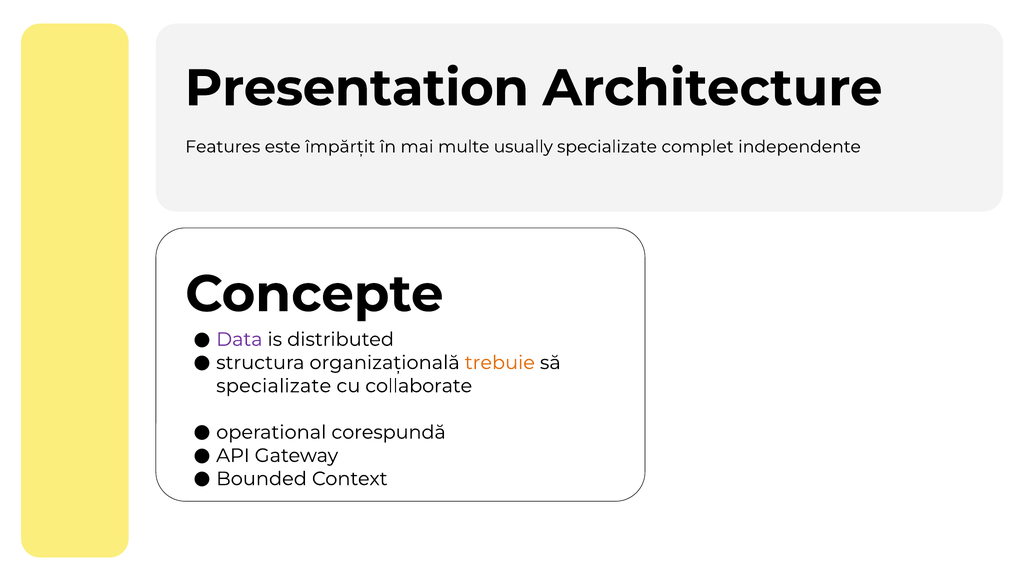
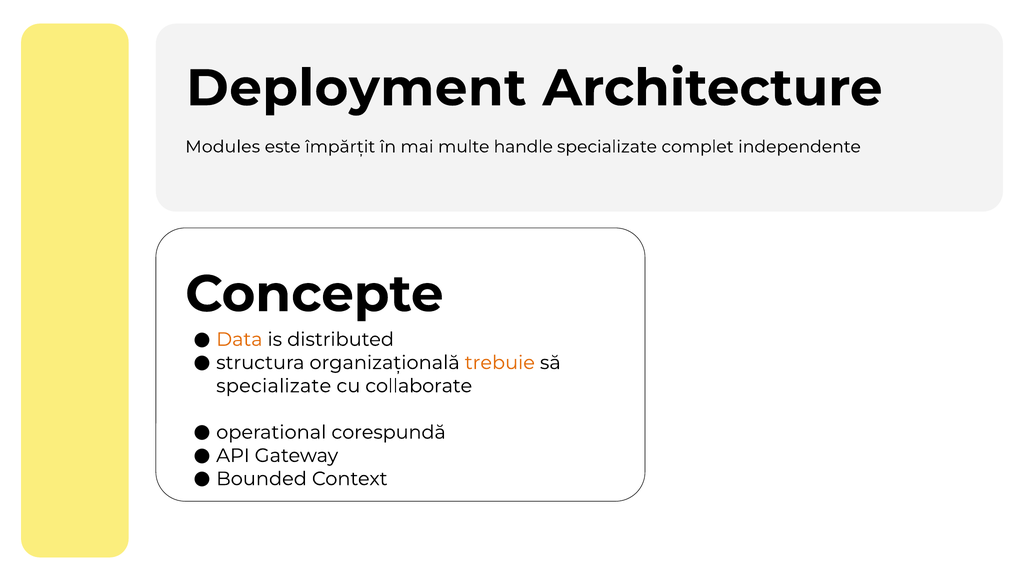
Presentation: Presentation -> Deployment (356, 88)
Features: Features -> Modules (223, 147)
usually: usually -> handle (523, 147)
Data colour: purple -> orange (239, 340)
